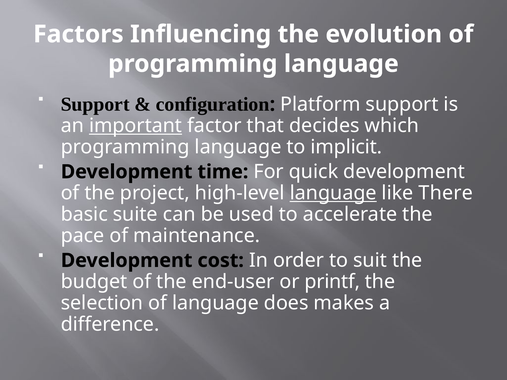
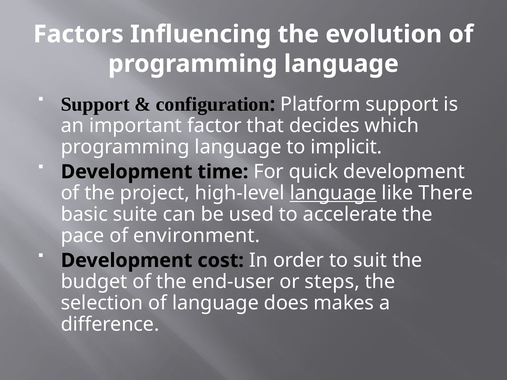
important underline: present -> none (136, 126)
maintenance: maintenance -> environment (197, 236)
printf: printf -> steps (332, 282)
